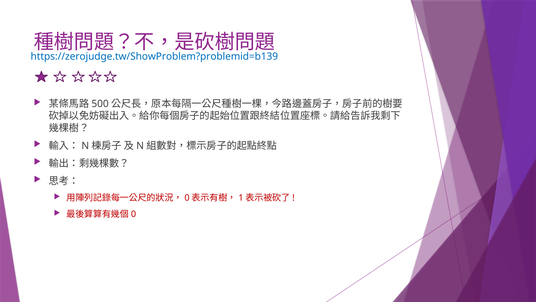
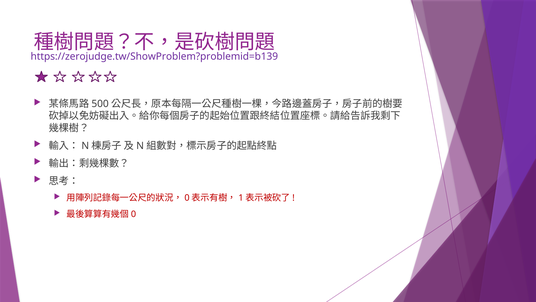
https://zerojudge.tw/ShowProblem?problemid=b139 colour: blue -> purple (154, 56)
